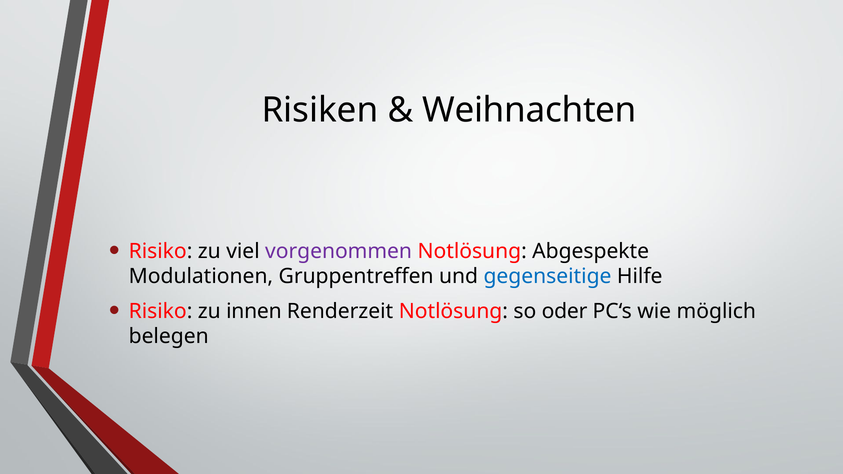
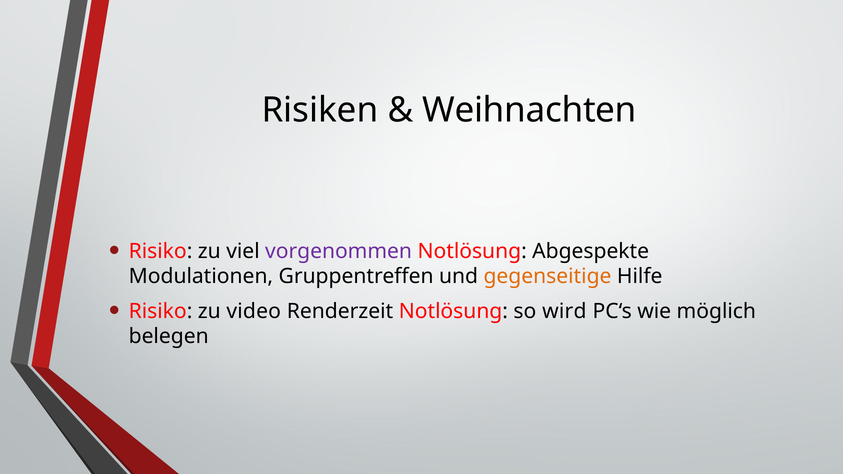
gegenseitige colour: blue -> orange (547, 276)
innen: innen -> video (254, 311)
oder: oder -> wird (564, 311)
